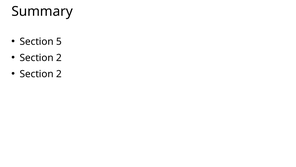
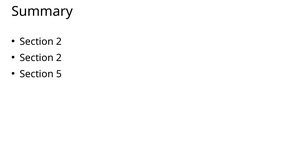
5: 5 -> 2 (59, 41)
2: 2 -> 5 (59, 74)
